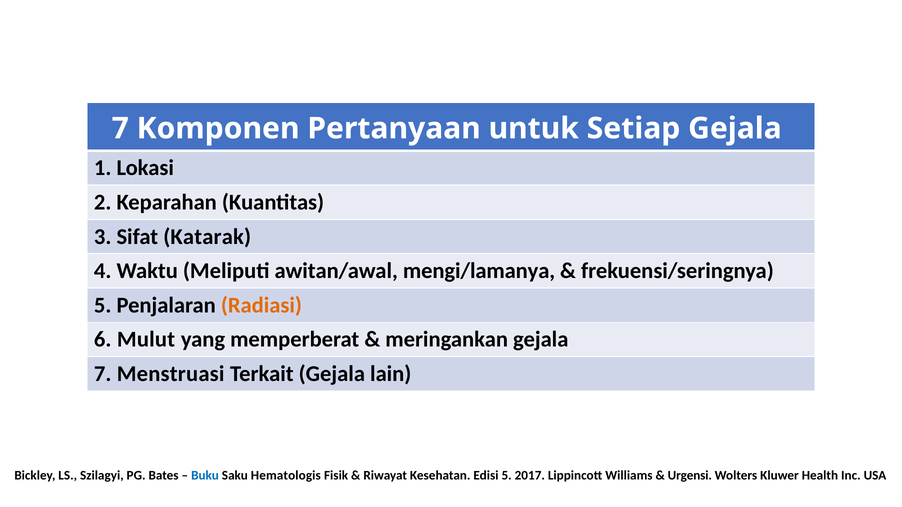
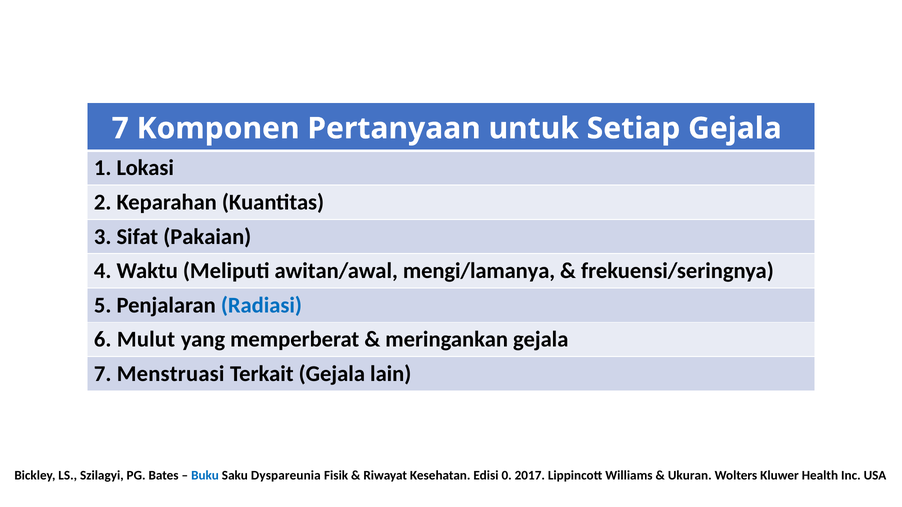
Katarak: Katarak -> Pakaian (207, 237)
Radiasi colour: orange -> blue (261, 305)
Hematologis: Hematologis -> Dyspareunia (286, 476)
Edisi 5: 5 -> 0 (507, 476)
Urgensi: Urgensi -> Ukuran (690, 476)
